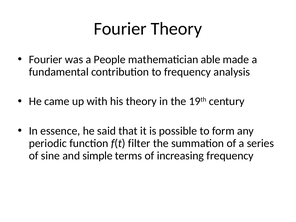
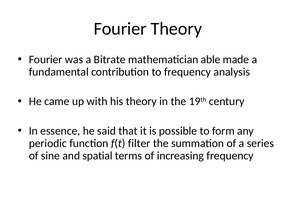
People: People -> Bitrate (110, 59)
simple: simple -> spatial (98, 156)
